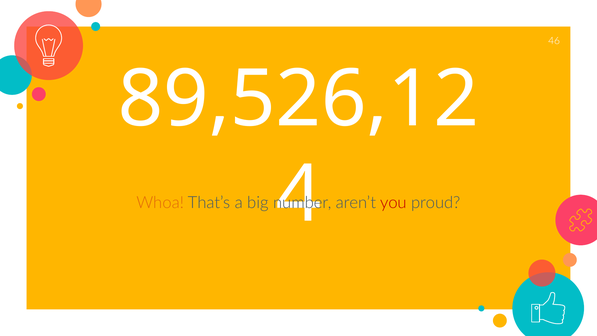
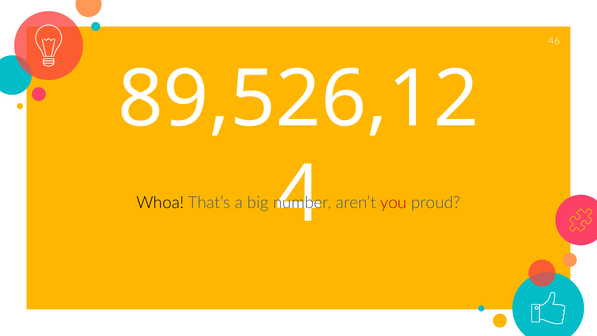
Whoa colour: orange -> black (160, 203)
